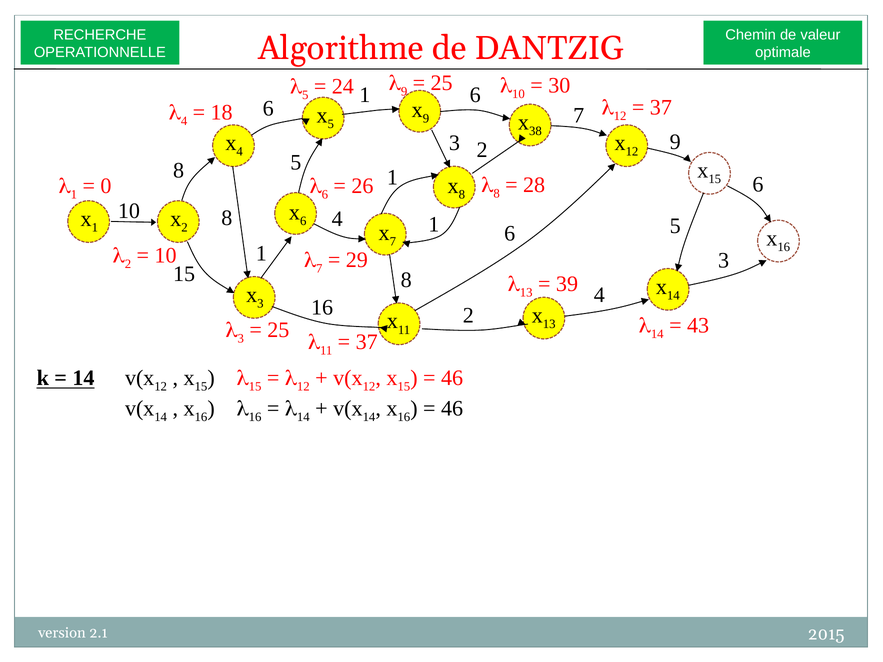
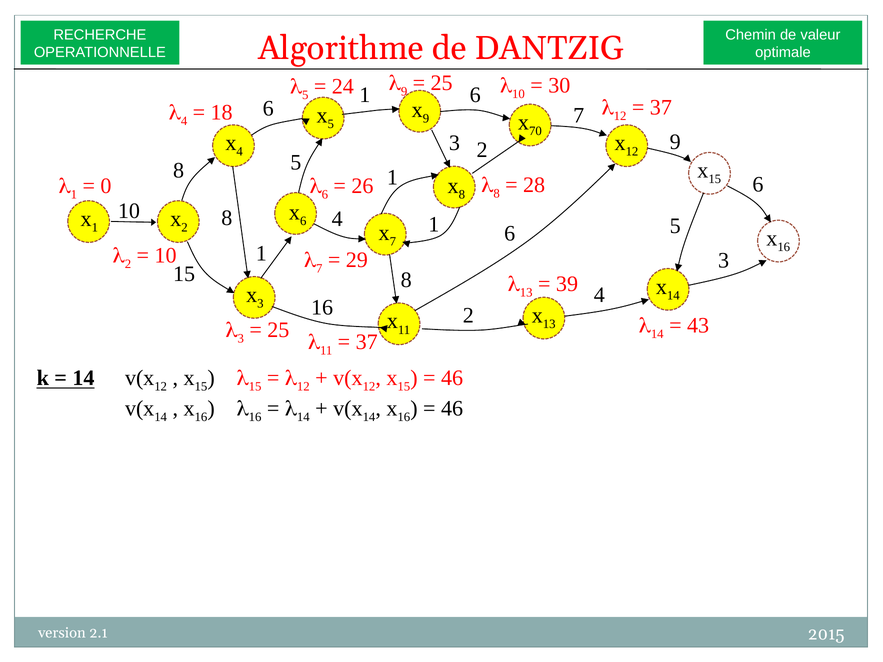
38: 38 -> 70 (535, 131)
